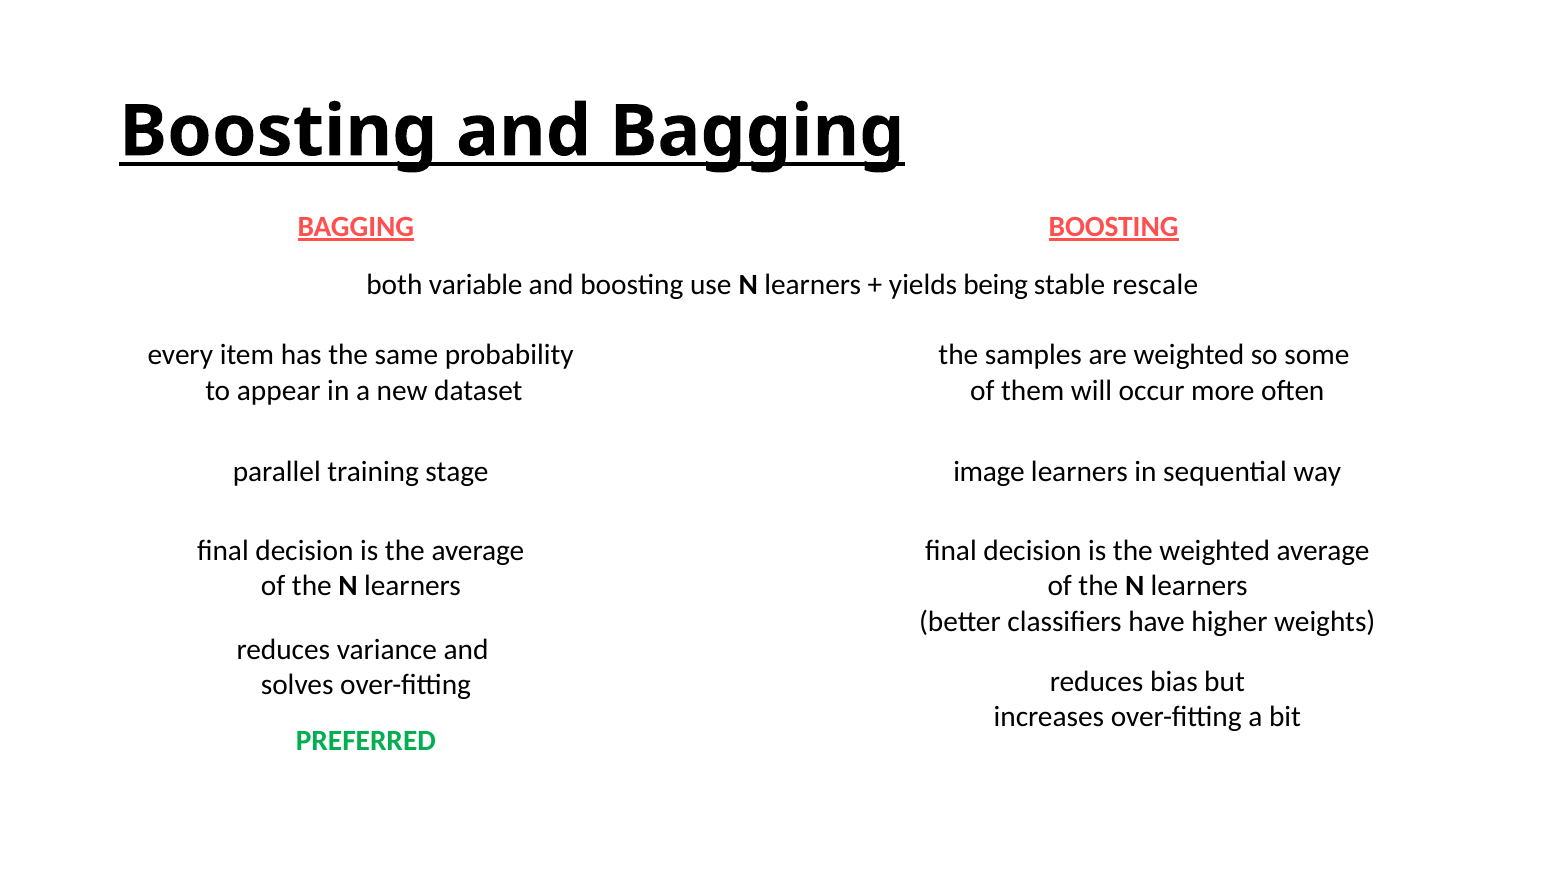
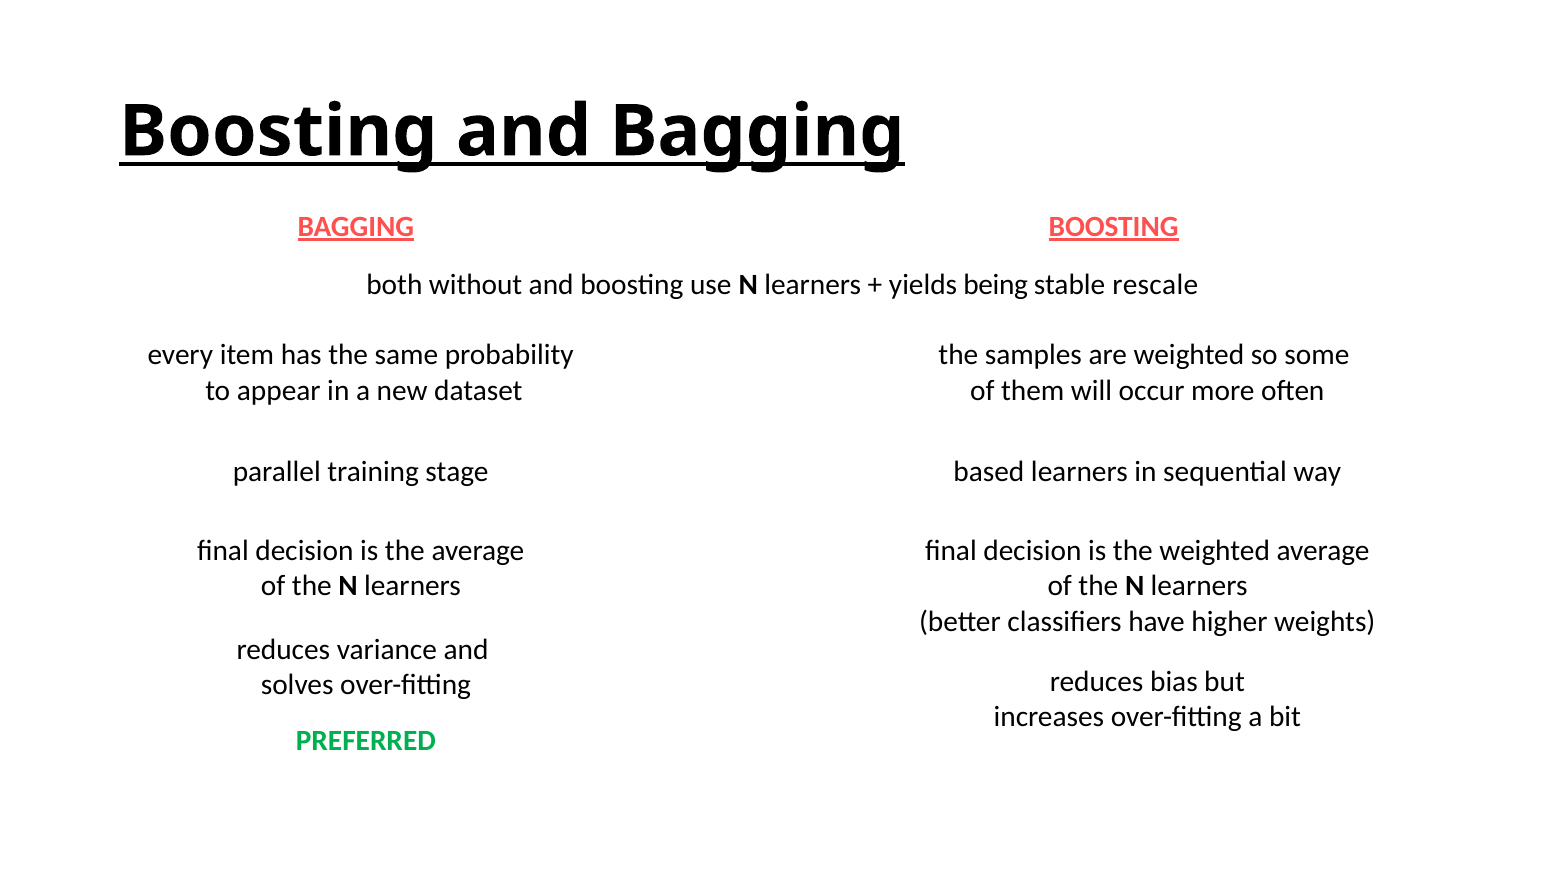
variable: variable -> without (476, 285)
image: image -> based (989, 472)
